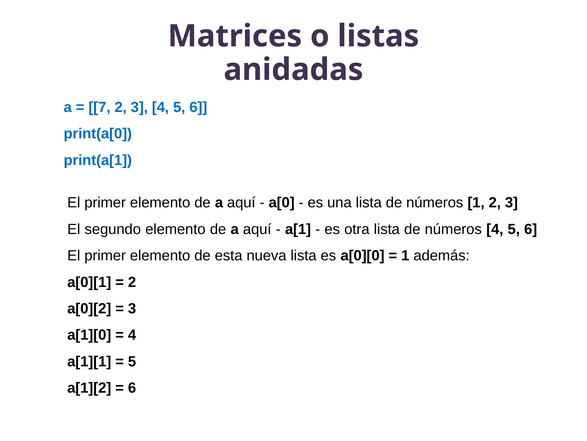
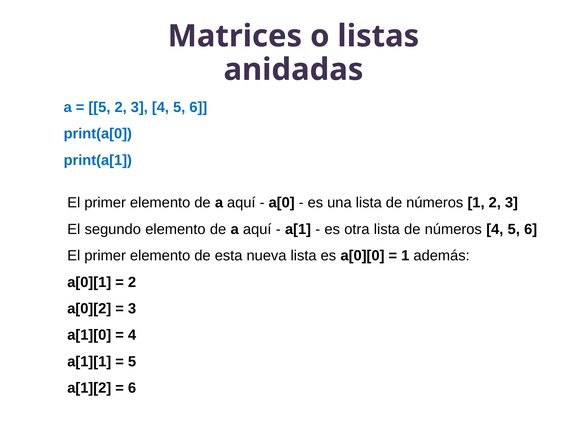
7: 7 -> 5 (99, 107)
